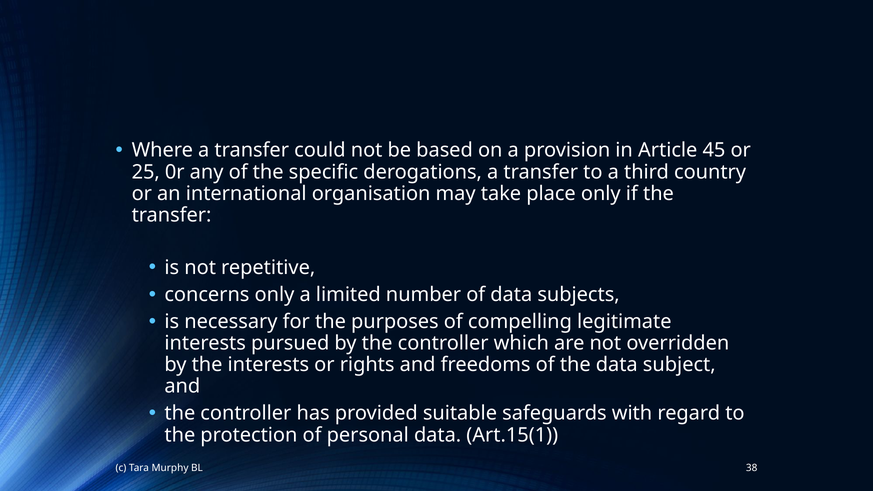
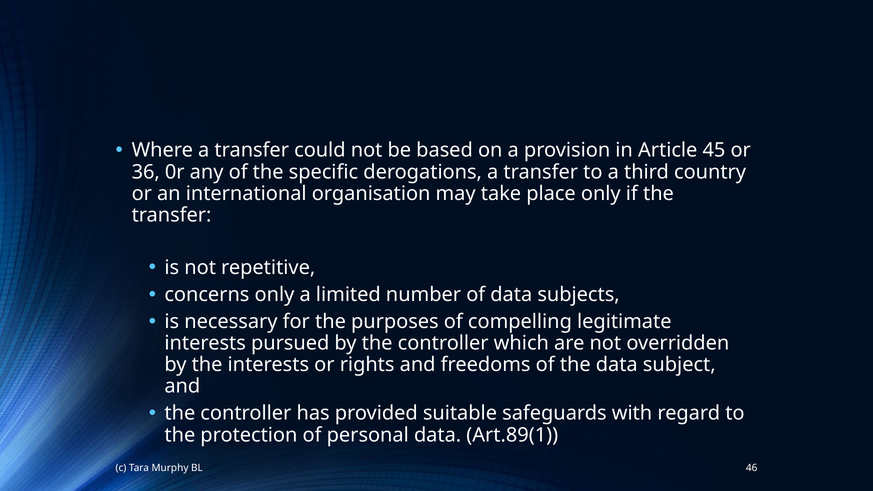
25: 25 -> 36 (146, 172)
Art.15(1: Art.15(1 -> Art.89(1 (512, 435)
38: 38 -> 46 (752, 468)
